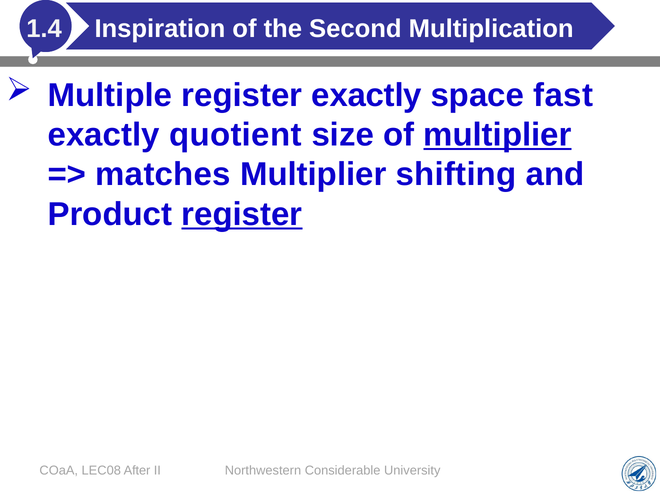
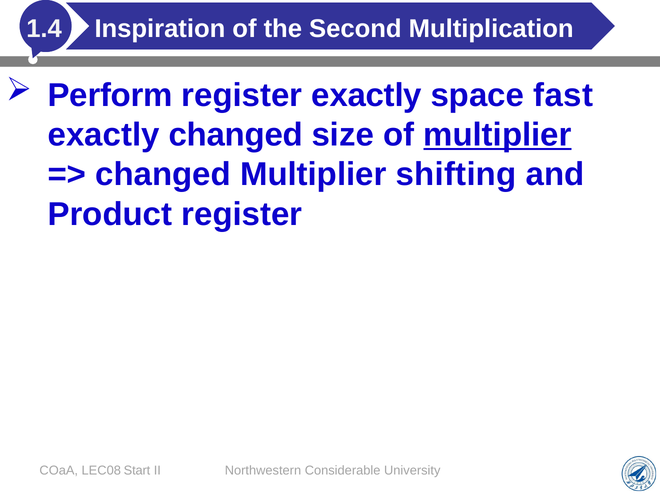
Multiple: Multiple -> Perform (110, 95)
exactly quotient: quotient -> changed (236, 135)
matches: matches -> changed (163, 175)
register underline: present -> none (242, 214)
After: After -> Start (137, 471)
